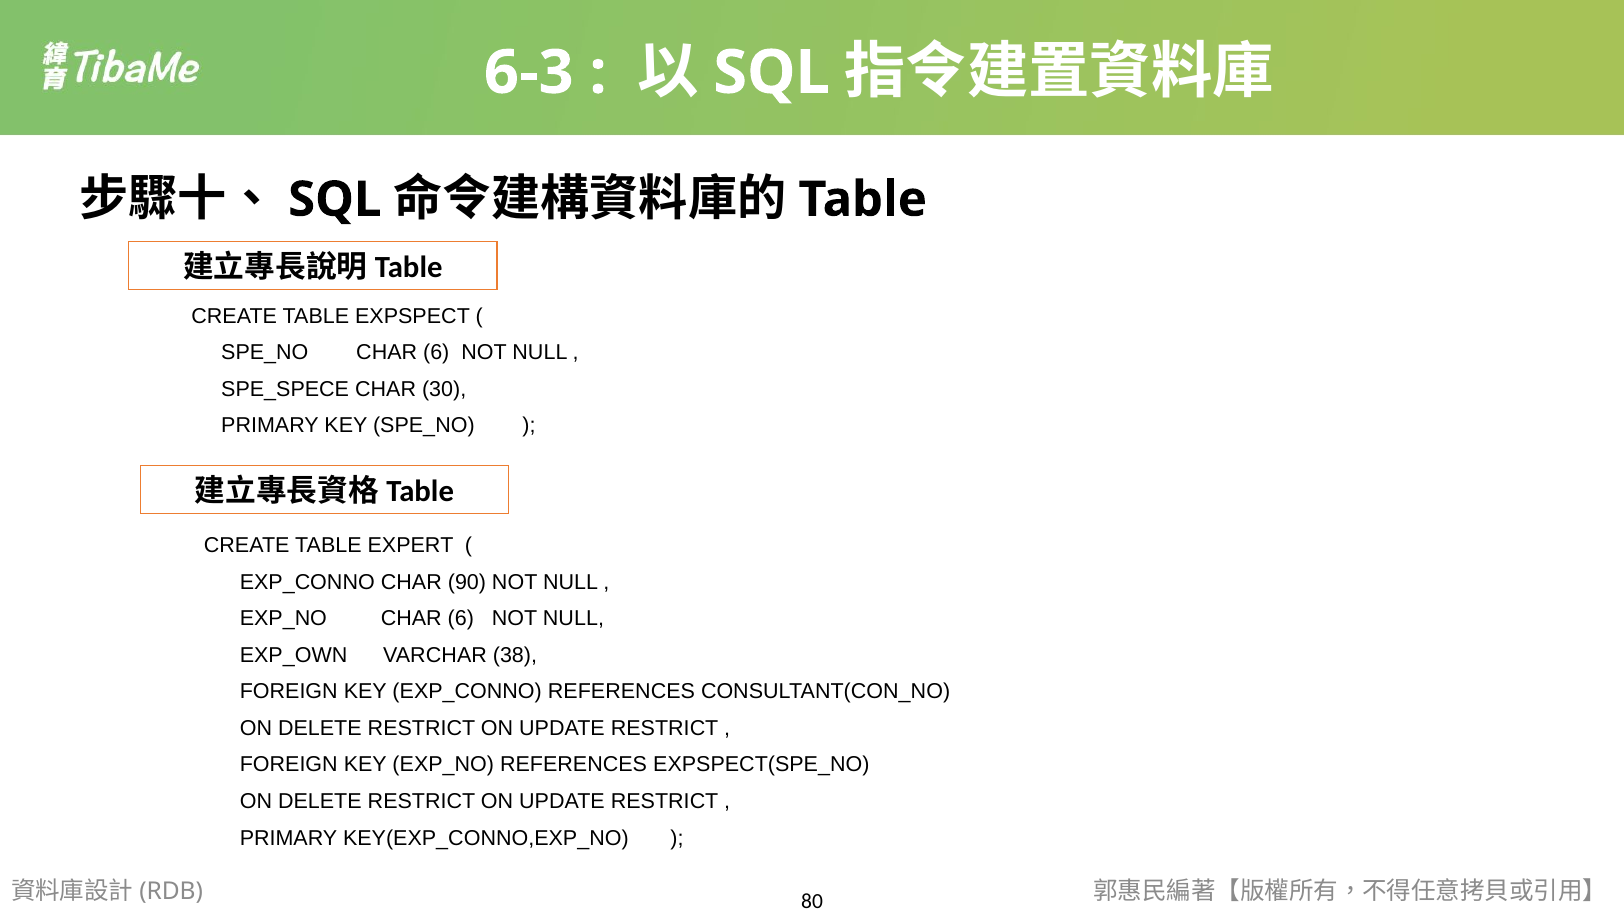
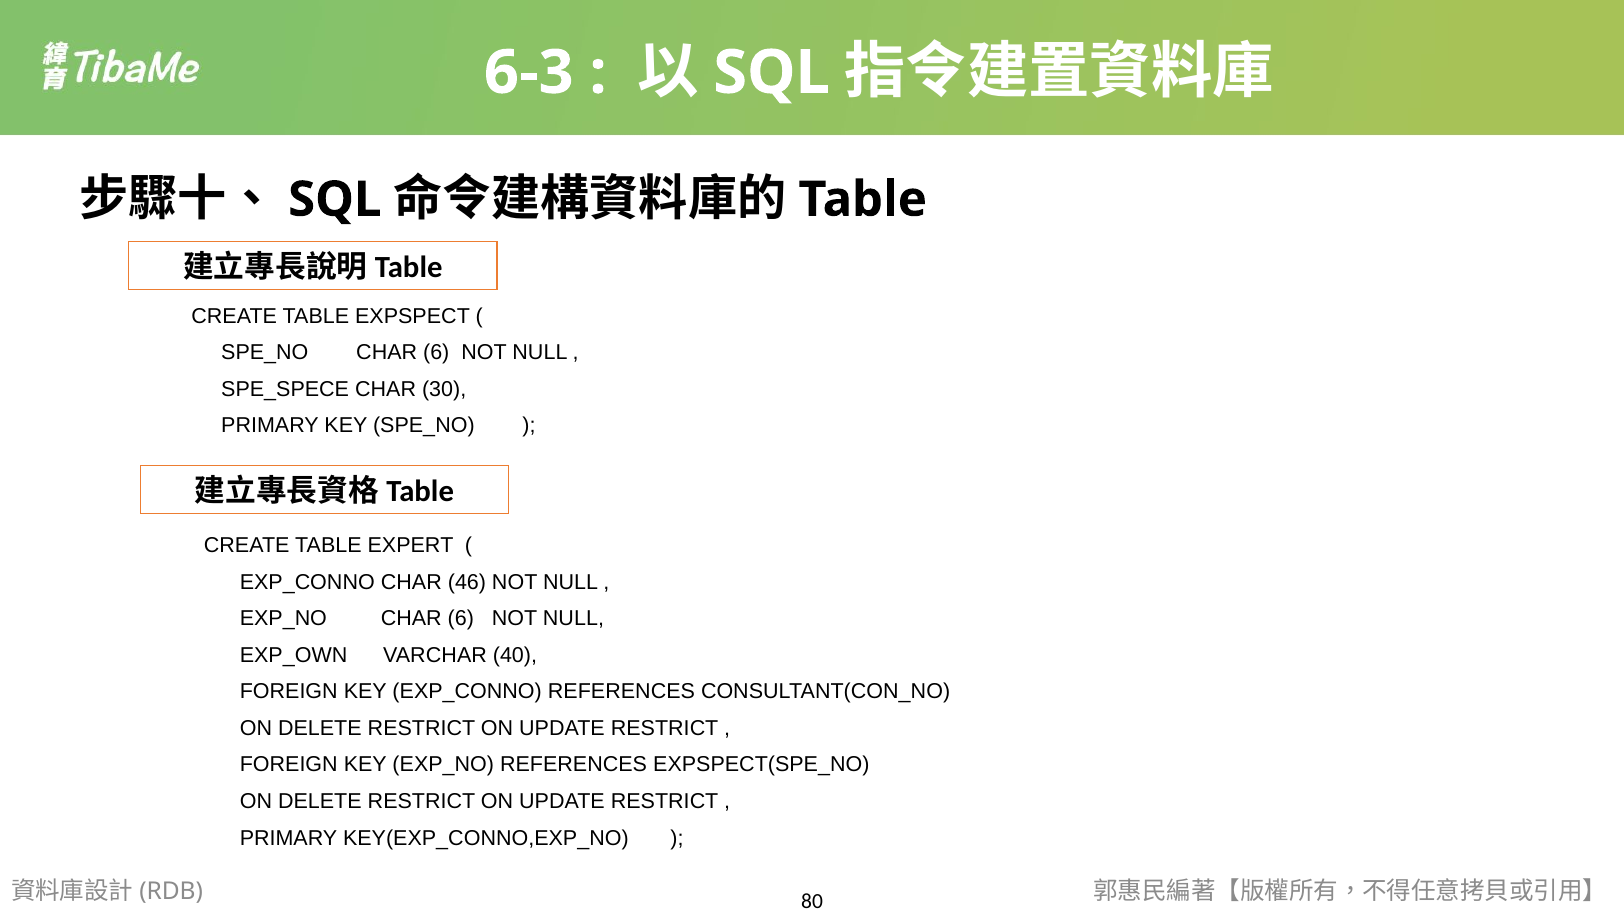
90: 90 -> 46 (467, 582)
38: 38 -> 40 (515, 655)
